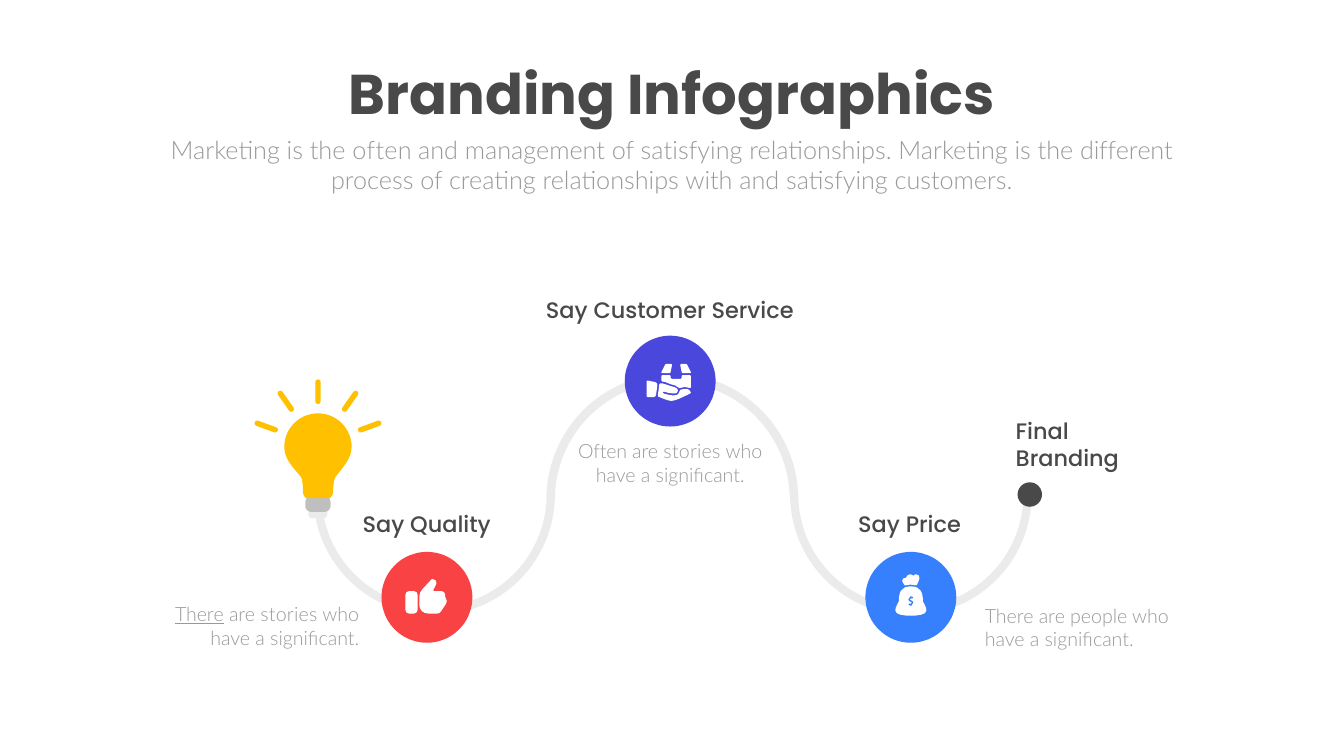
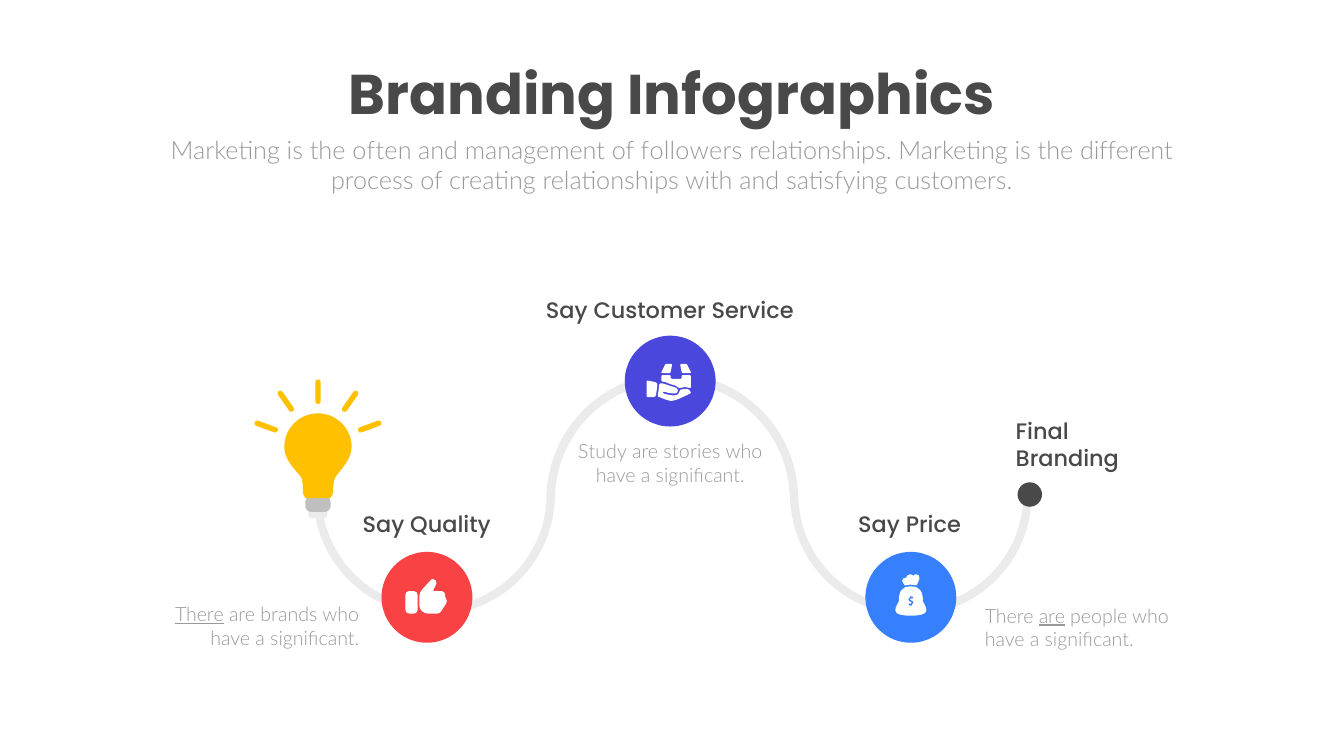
of satisfying: satisfying -> followers (692, 151)
Often: Often -> Study (602, 452)
stories: stories -> brands (289, 616)
are underline: none -> present (1052, 617)
